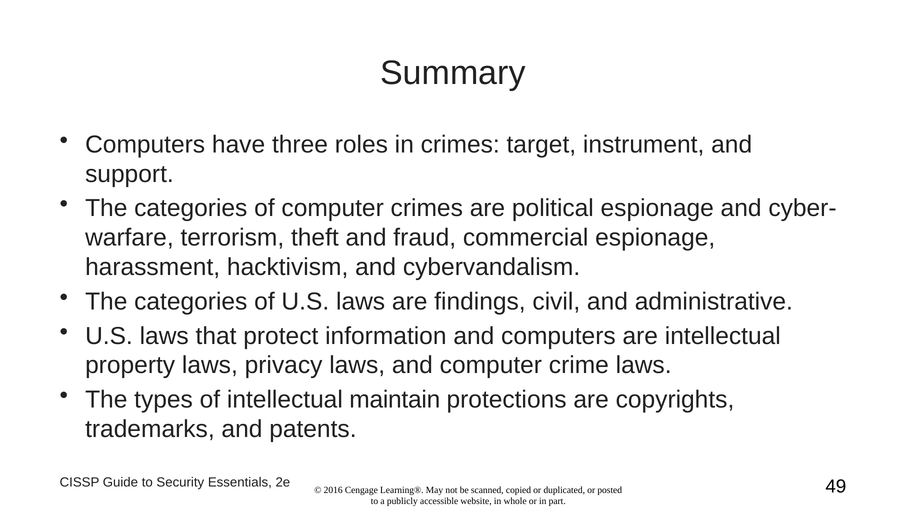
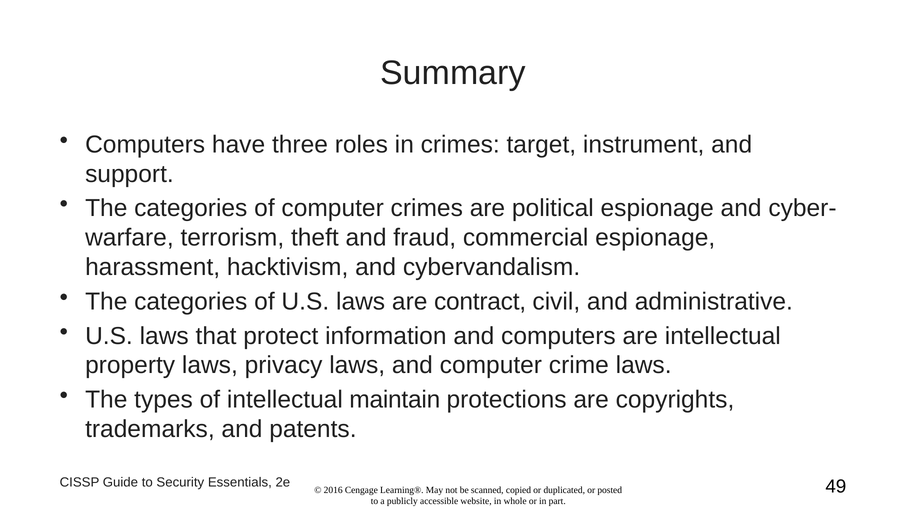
findings: findings -> contract (480, 301)
